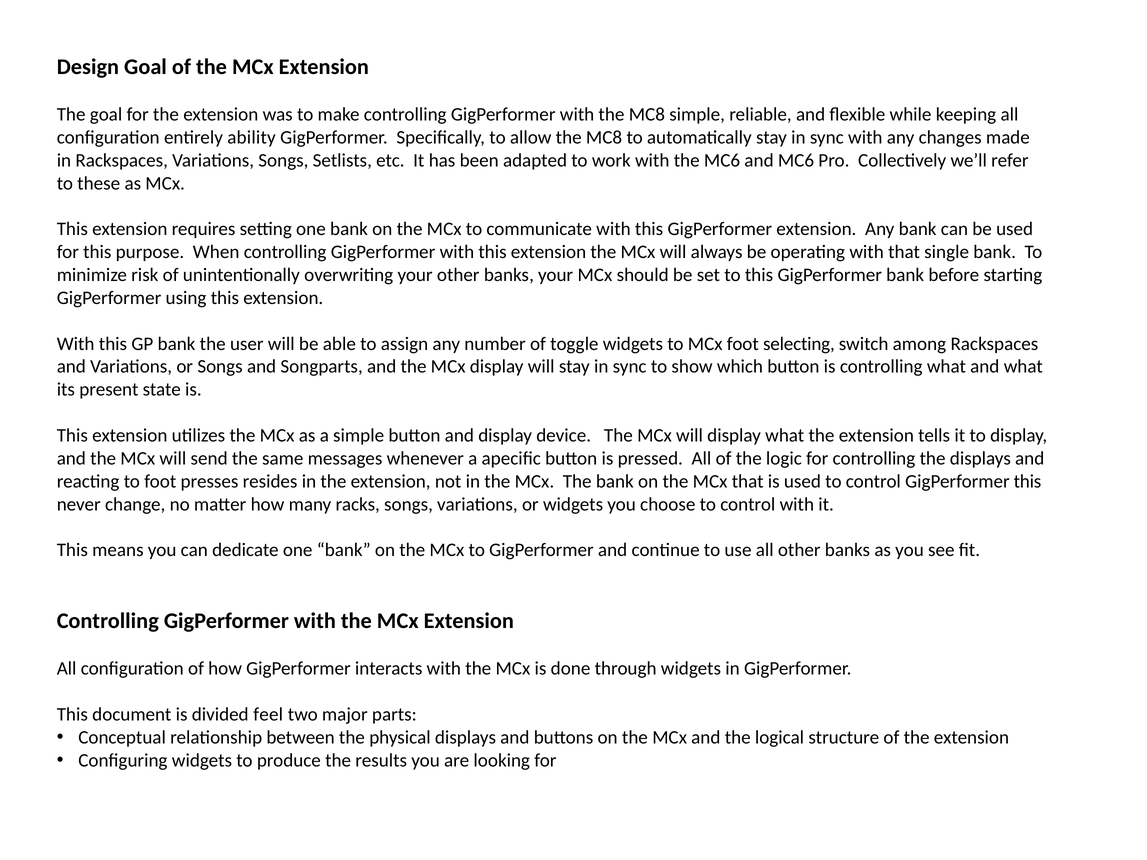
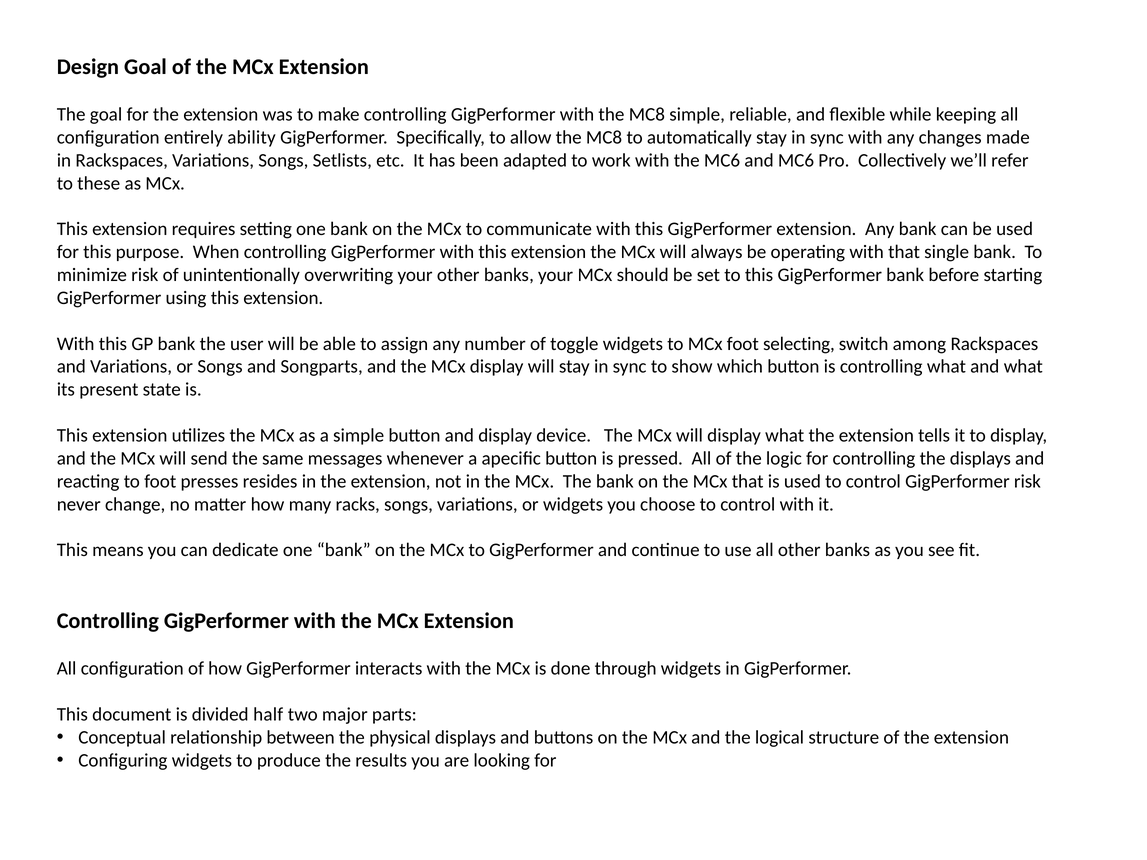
control GigPerformer this: this -> risk (1027, 481)
feel: feel -> half (268, 715)
